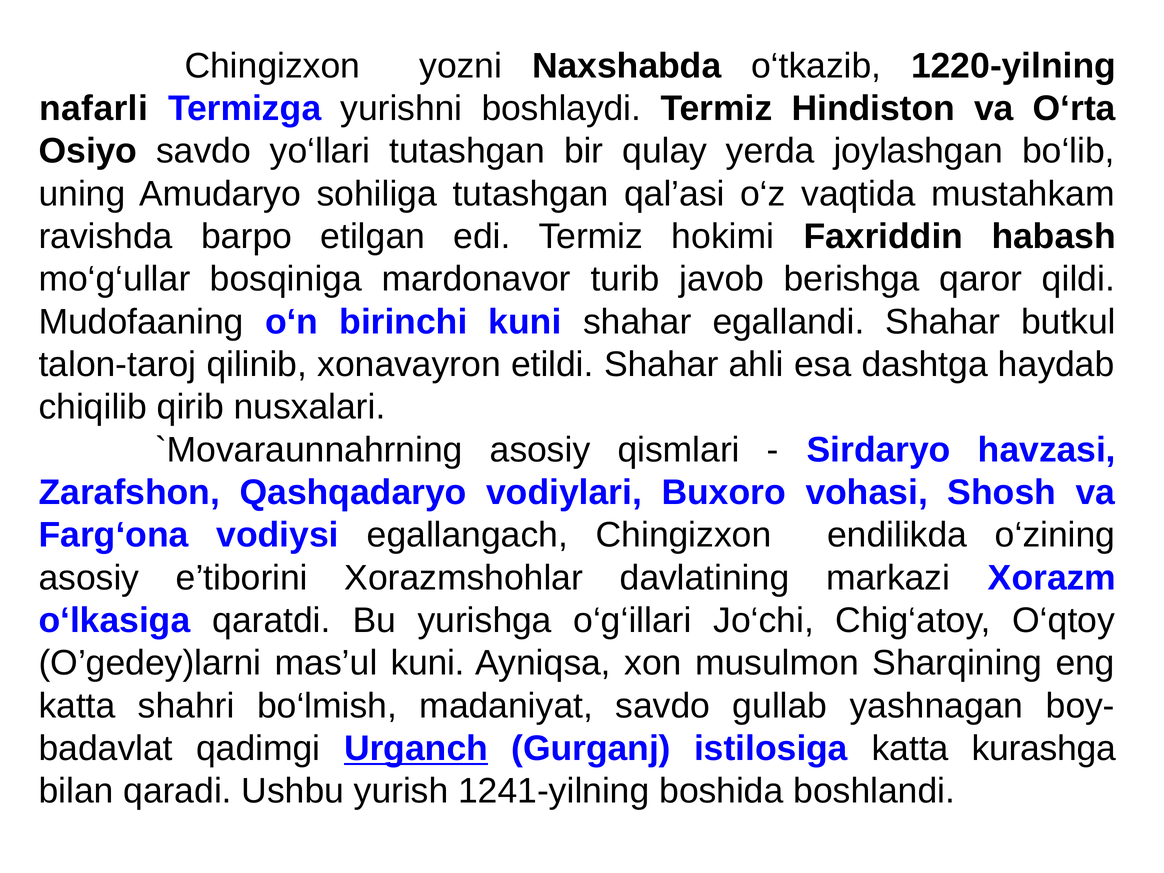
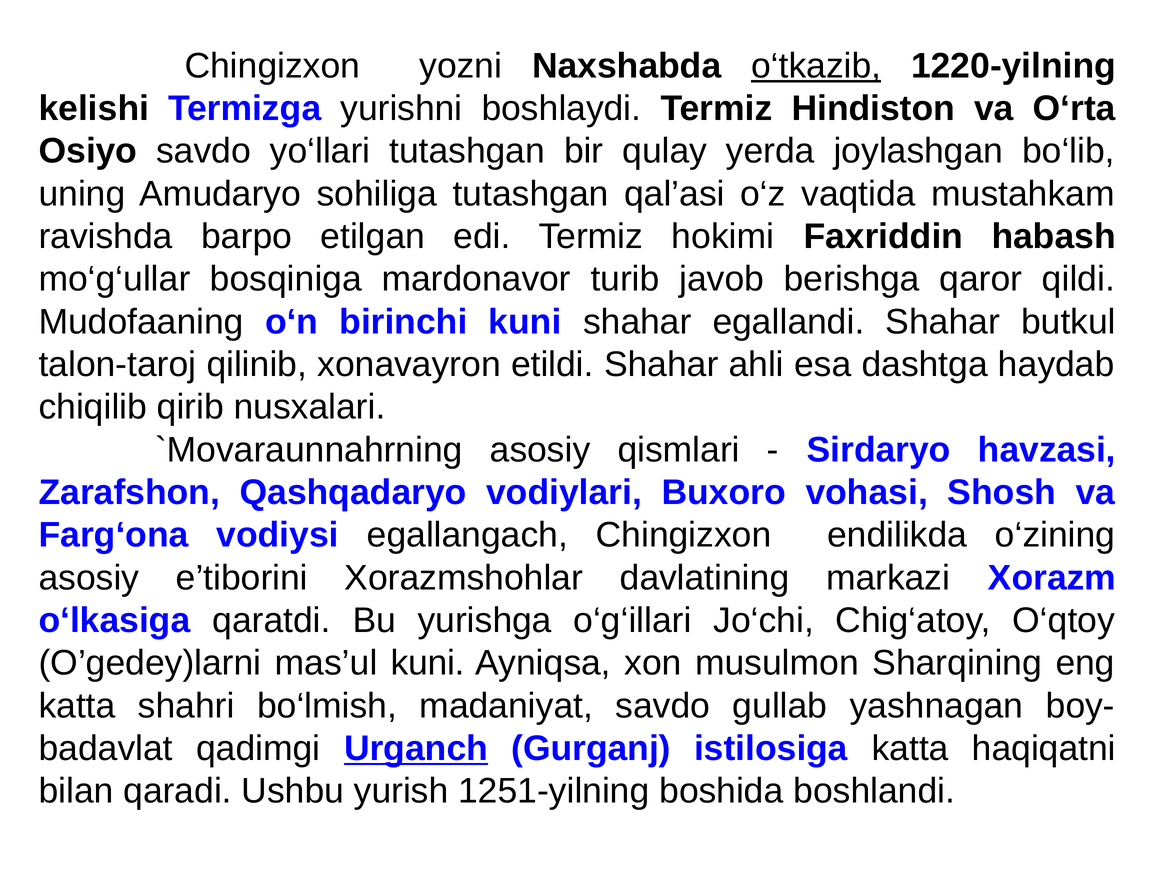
o‘tkazib underline: none -> present (816, 66)
nafarli: nafarli -> kelishi (94, 109)
kurashga: kurashga -> haqiqatni (1044, 749)
1241-yilning: 1241-yilning -> 1251-yilning (554, 791)
